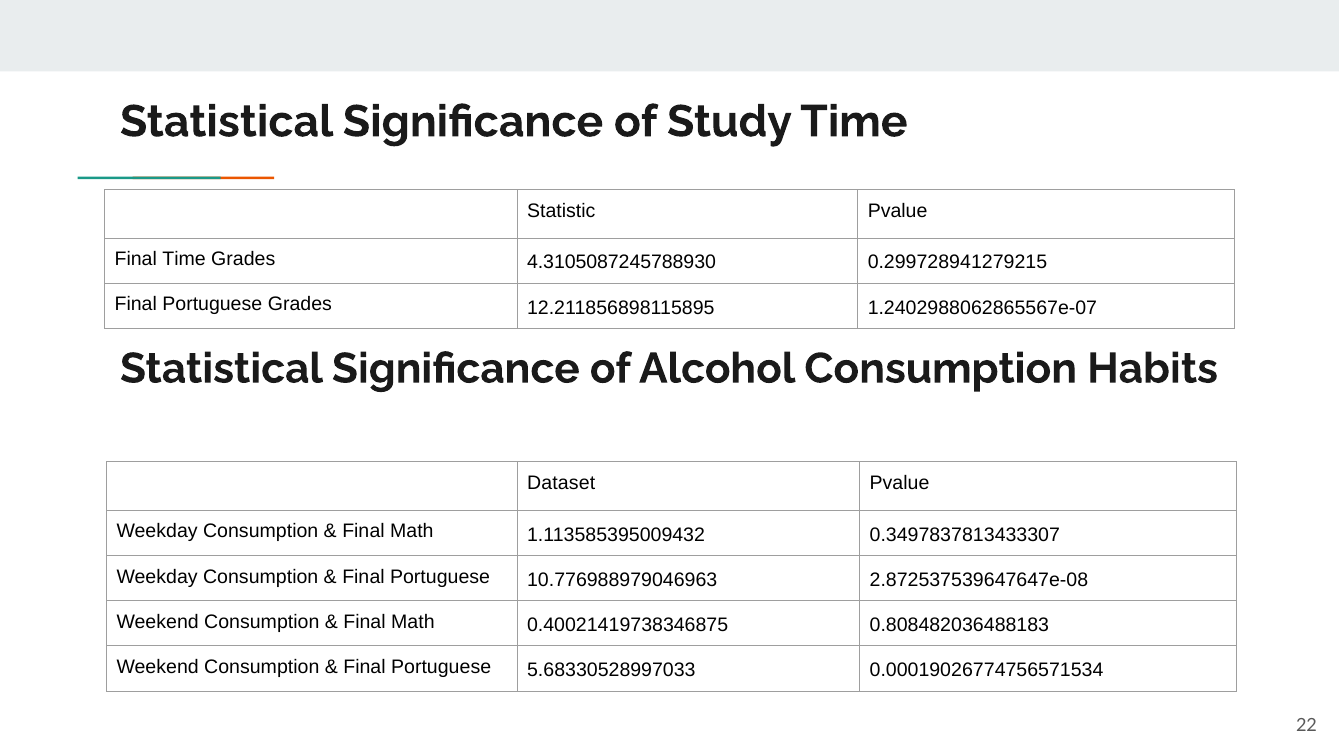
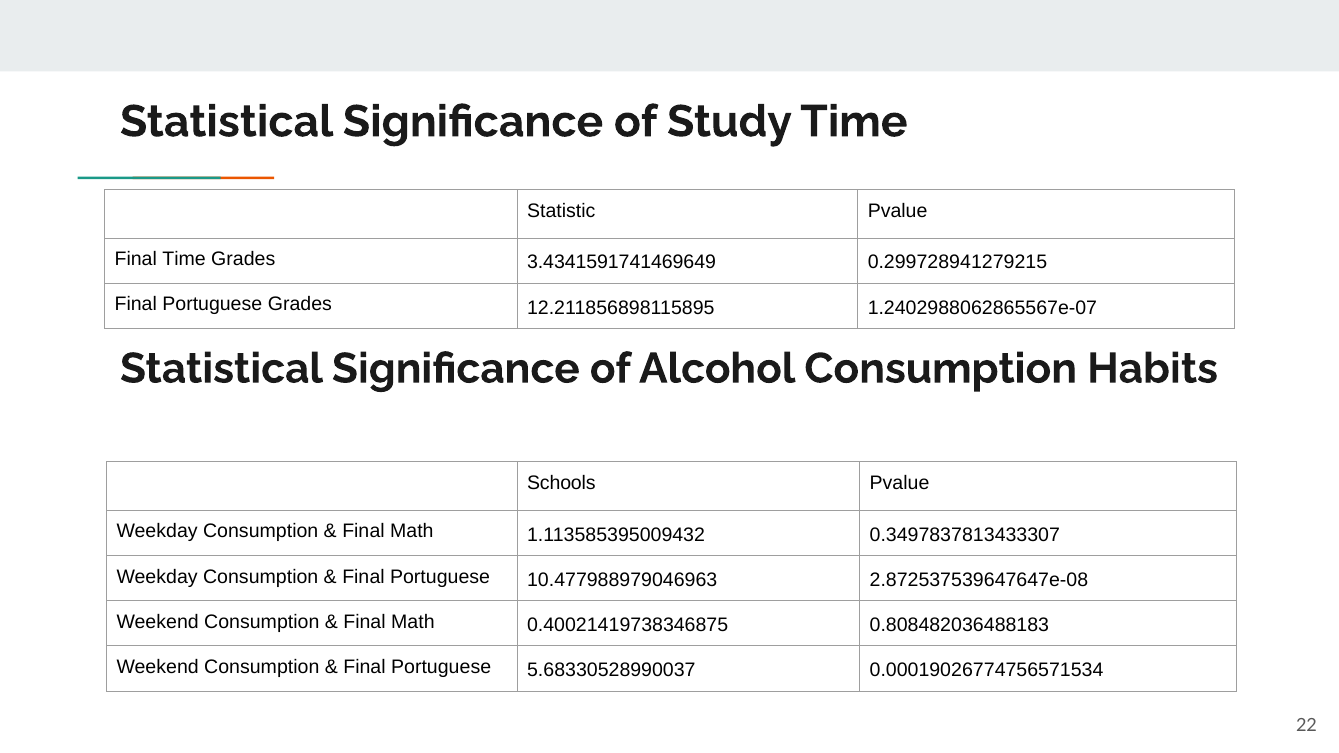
4.3105087245788930: 4.3105087245788930 -> 3.4341591741469649 (622, 263)
Dataset: Dataset -> Schools (561, 483)
10.776988979046963: 10.776988979046963 -> 10.477988979046963 (622, 580)
5.68330528997033: 5.68330528997033 -> 5.68330528990037 (611, 671)
